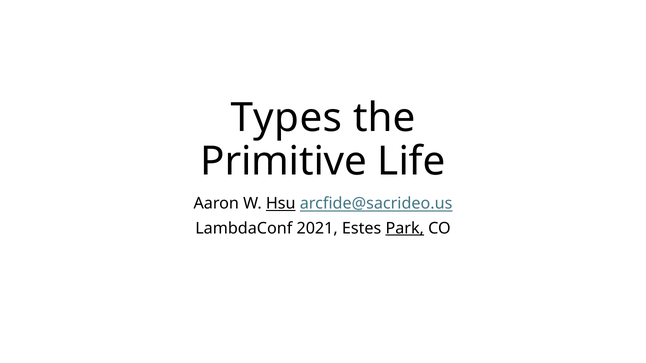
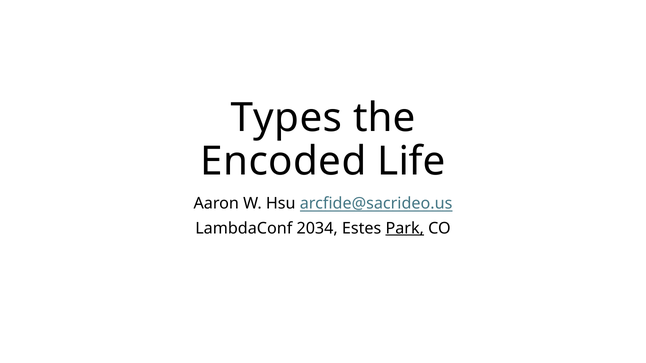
Primitive: Primitive -> Encoded (283, 161)
Hsu underline: present -> none (281, 204)
2021: 2021 -> 2034 (317, 228)
